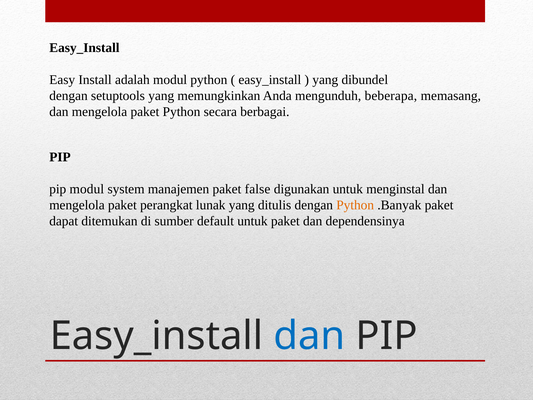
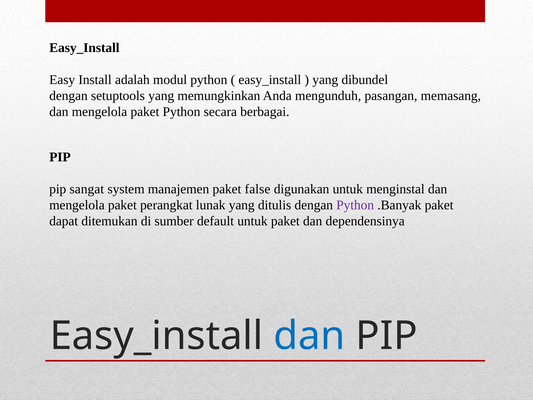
beberapa: beberapa -> pasangan (391, 96)
pip modul: modul -> sangat (87, 189)
Python colour: orange -> purple (355, 205)
